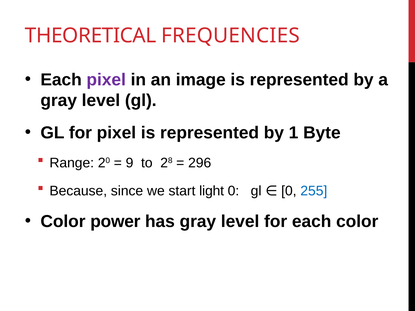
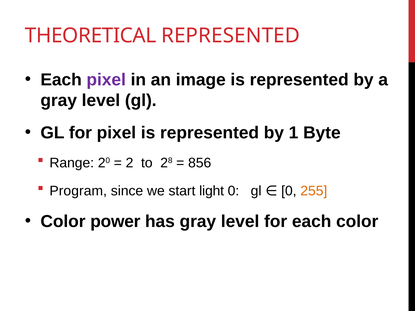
THEORETICAL FREQUENCIES: FREQUENCIES -> REPRESENTED (231, 36)
9: 9 -> 2 (130, 163)
296: 296 -> 856 (200, 163)
Because: Because -> Program (78, 191)
255 colour: blue -> orange (314, 191)
